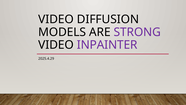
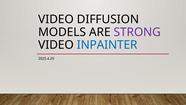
INPAINTER colour: purple -> blue (107, 45)
